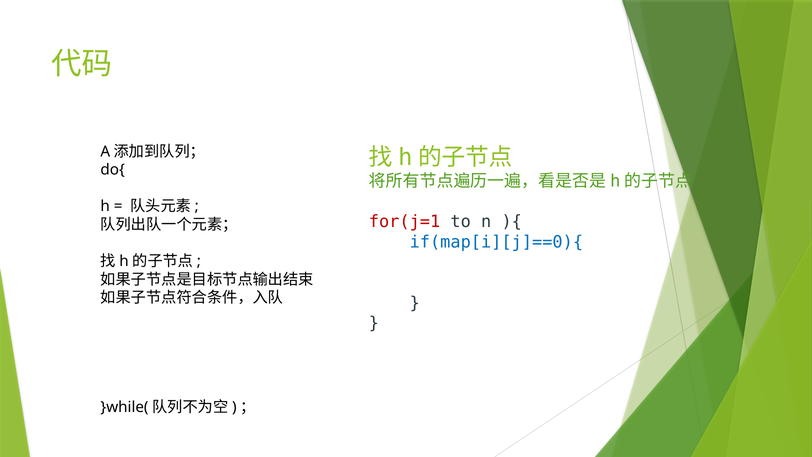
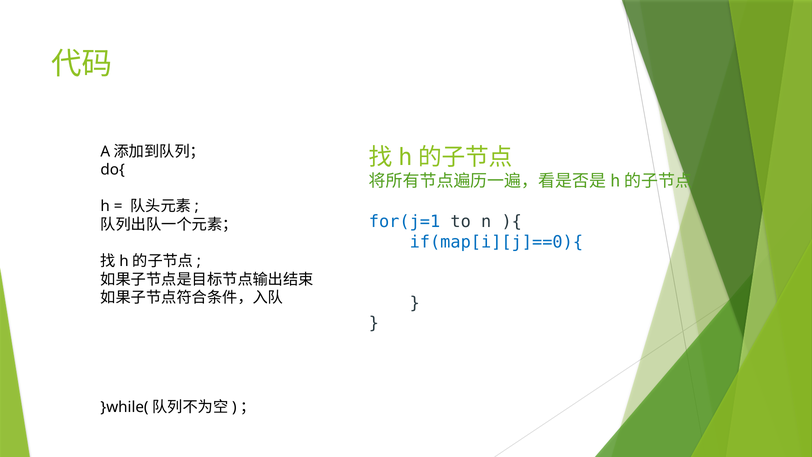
for(j=1 colour: red -> blue (405, 222)
